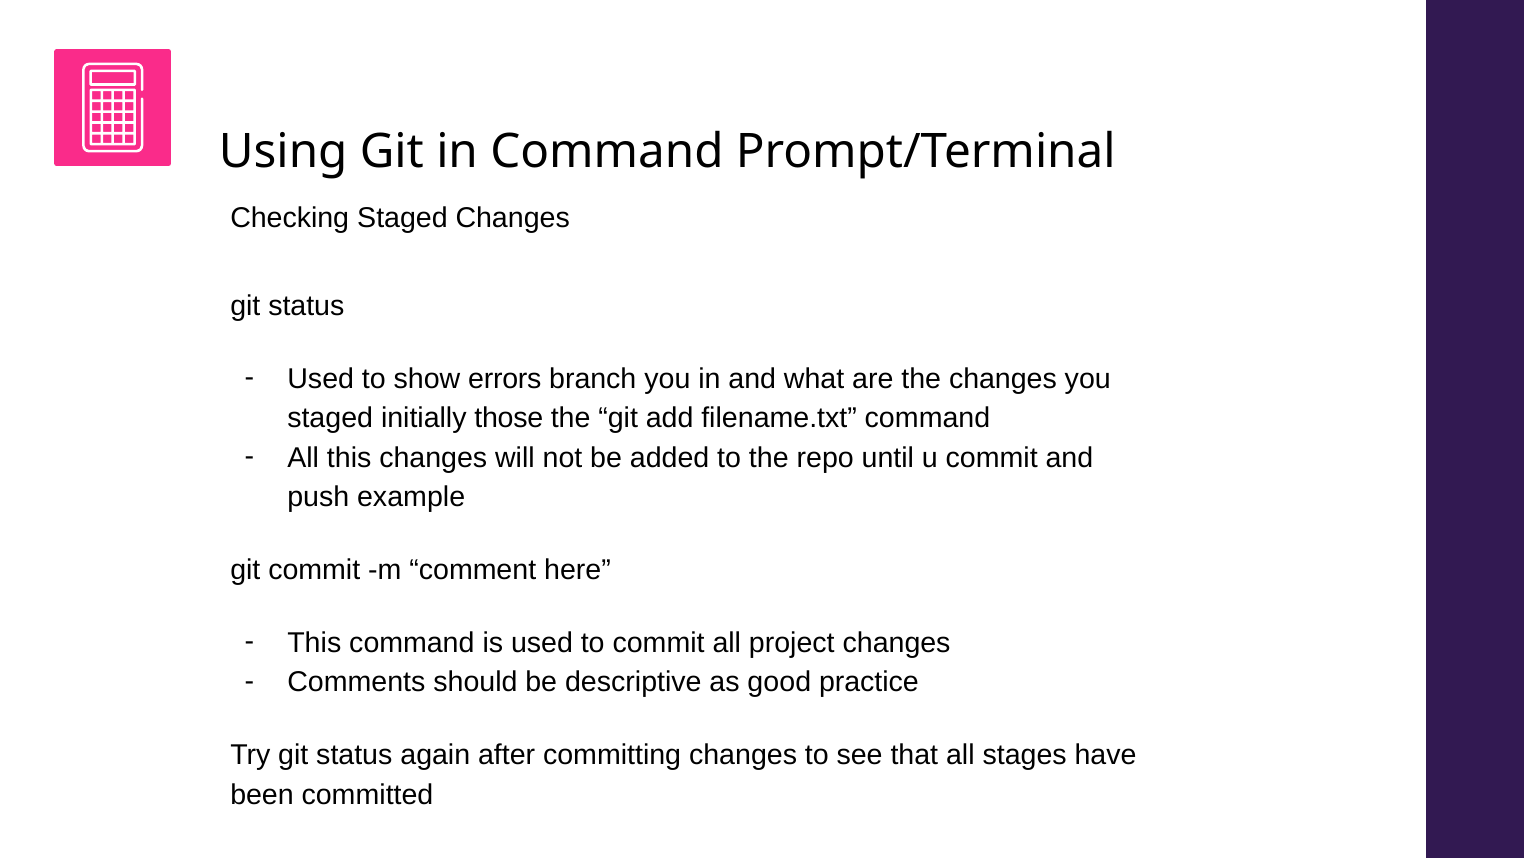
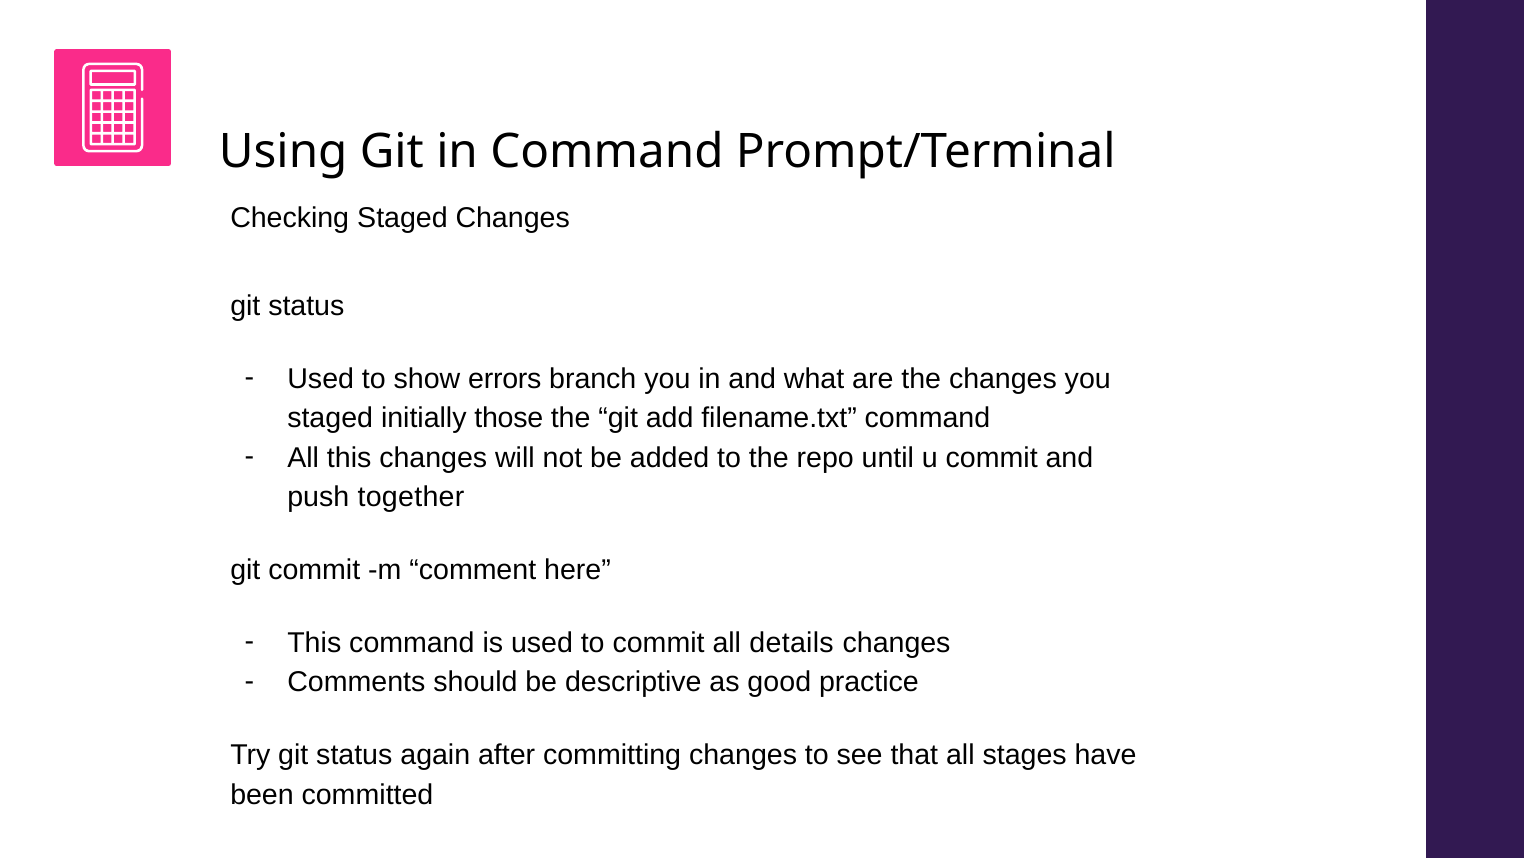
example: example -> together (411, 497)
project: project -> details (792, 642)
